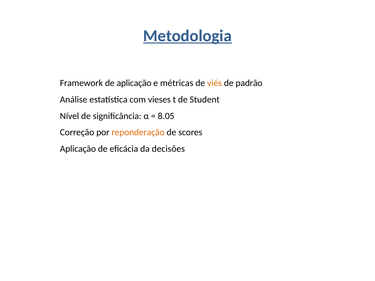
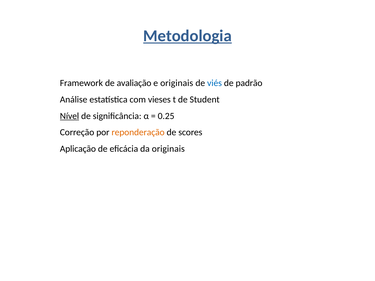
de aplicação: aplicação -> avaliação (134, 83)
e métricas: métricas -> originais (177, 83)
viés colour: orange -> blue (215, 83)
Nível underline: none -> present (69, 116)
8.05: 8.05 -> 0.25 (166, 116)
da decisões: decisões -> originais (168, 149)
